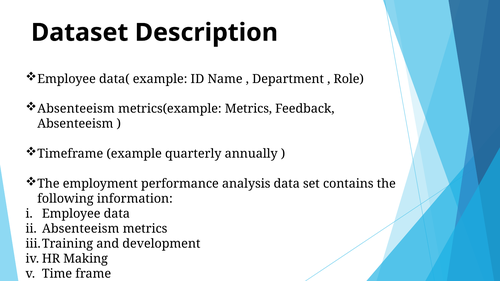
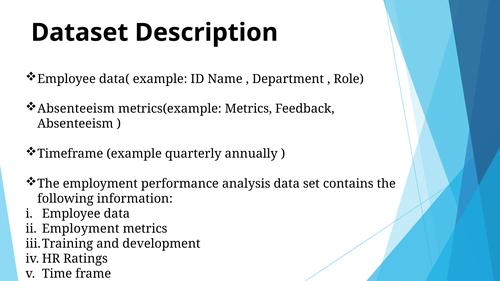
Absenteeism: Absenteeism -> Employment (81, 229)
Making: Making -> Ratings (86, 259)
